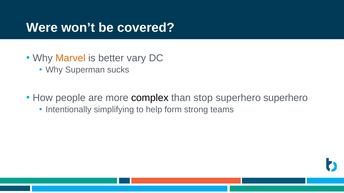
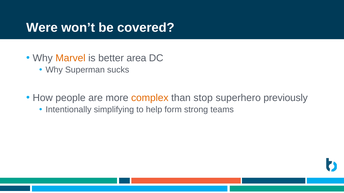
vary: vary -> area (136, 58)
complex colour: black -> orange (150, 98)
superhero superhero: superhero -> previously (286, 98)
